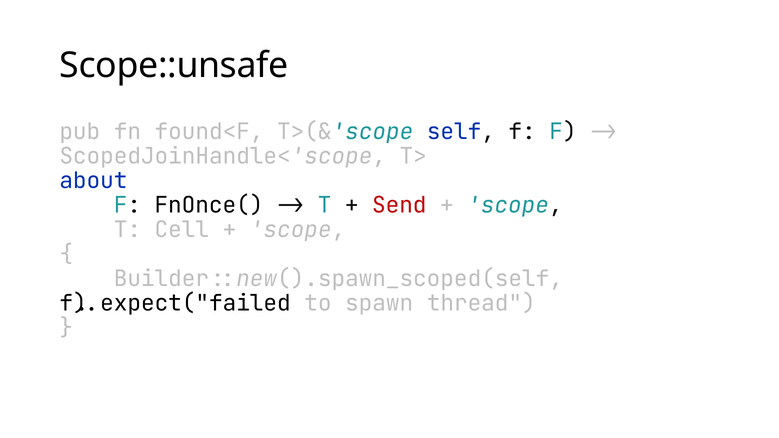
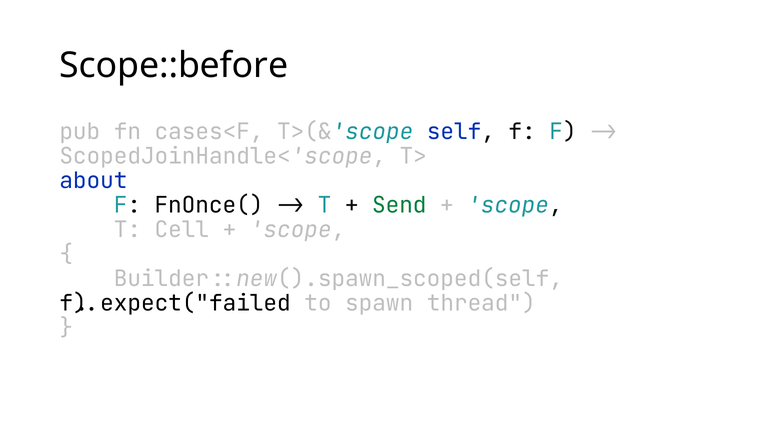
Scope::unsafe: Scope::unsafe -> Scope::before (174, 65)
found<F: found<F -> cases<F (209, 132)
Send colour: red -> green (399, 205)
